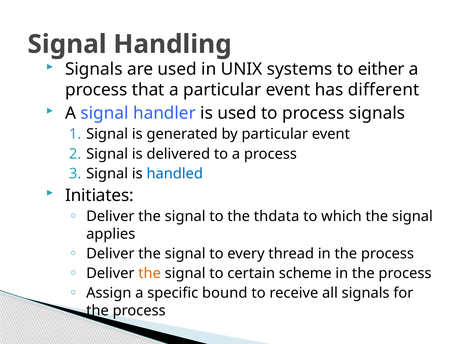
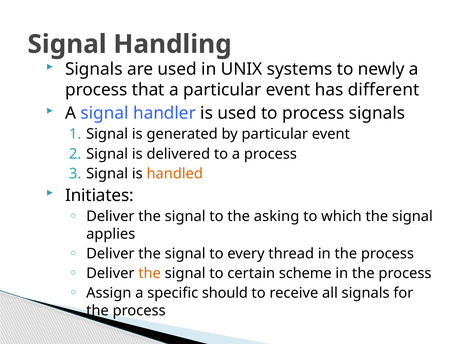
either: either -> newly (381, 69)
handled colour: blue -> orange (175, 174)
thdata: thdata -> asking (277, 217)
bound: bound -> should (225, 293)
